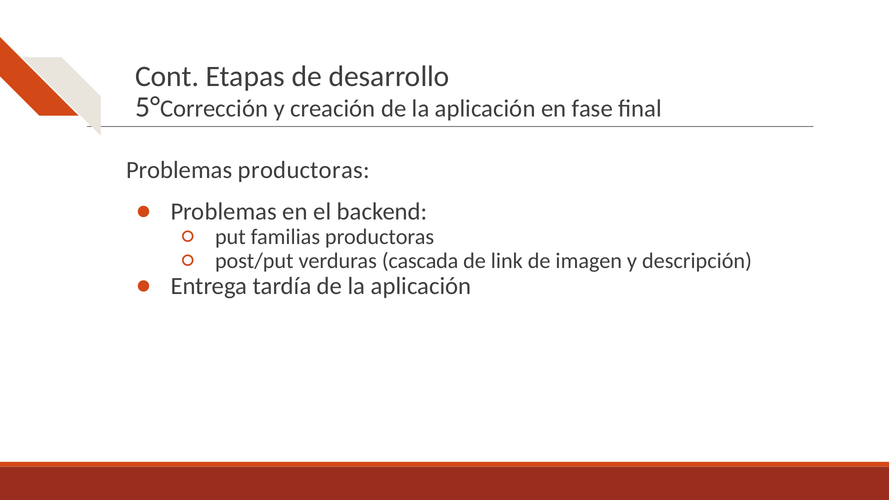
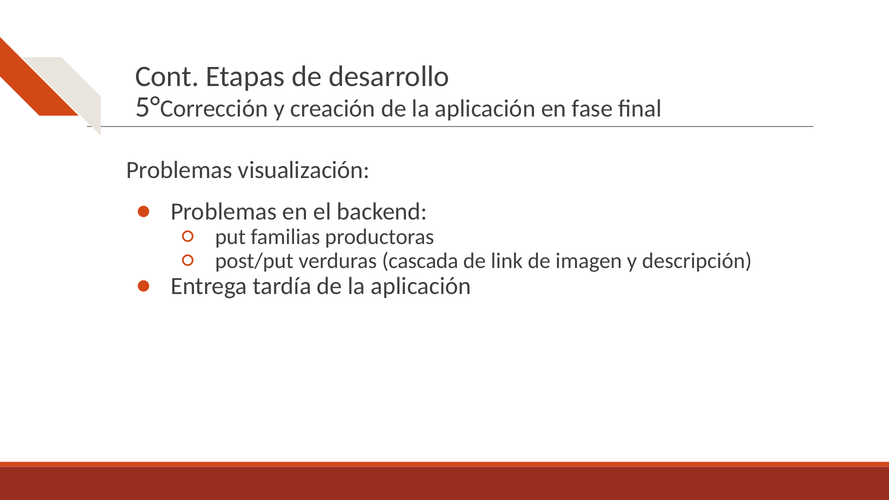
Problemas productoras: productoras -> visualización (304, 170)
